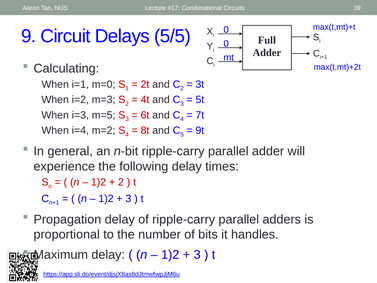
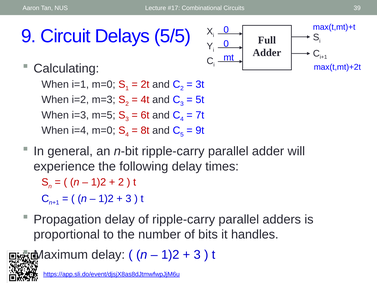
i=4 m=2: m=2 -> m=0 (104, 130)
